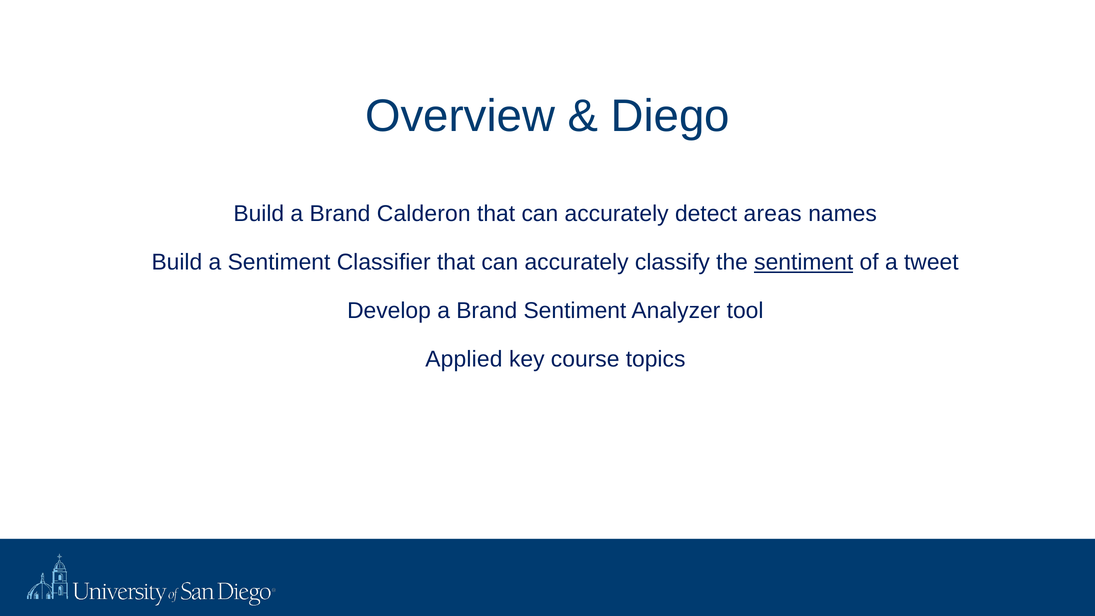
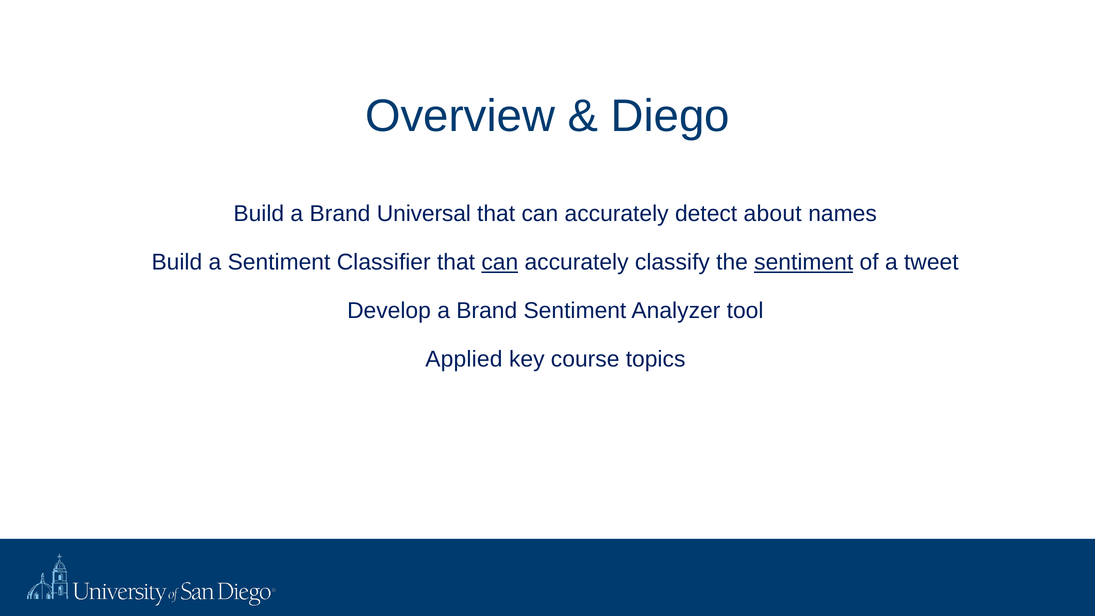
Calderon: Calderon -> Universal (424, 214)
areas: areas -> about (773, 214)
can underline: none -> present (500, 262)
